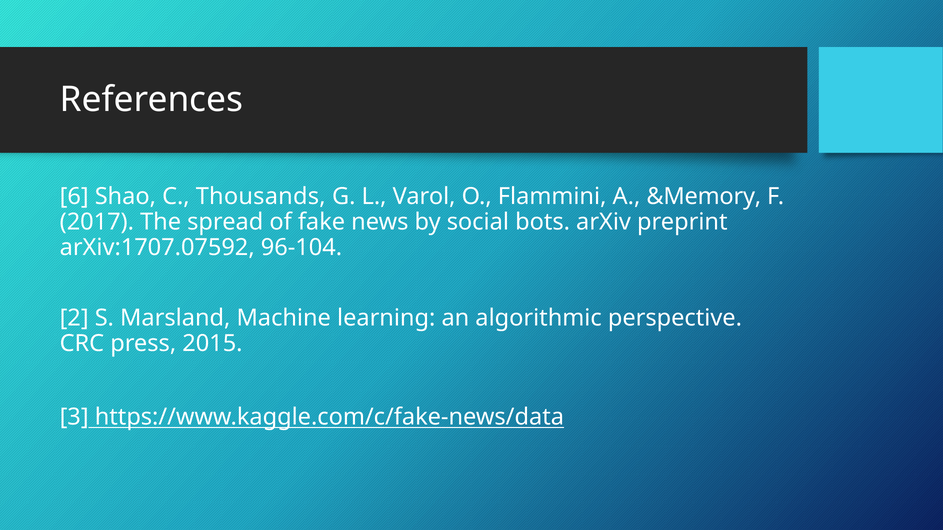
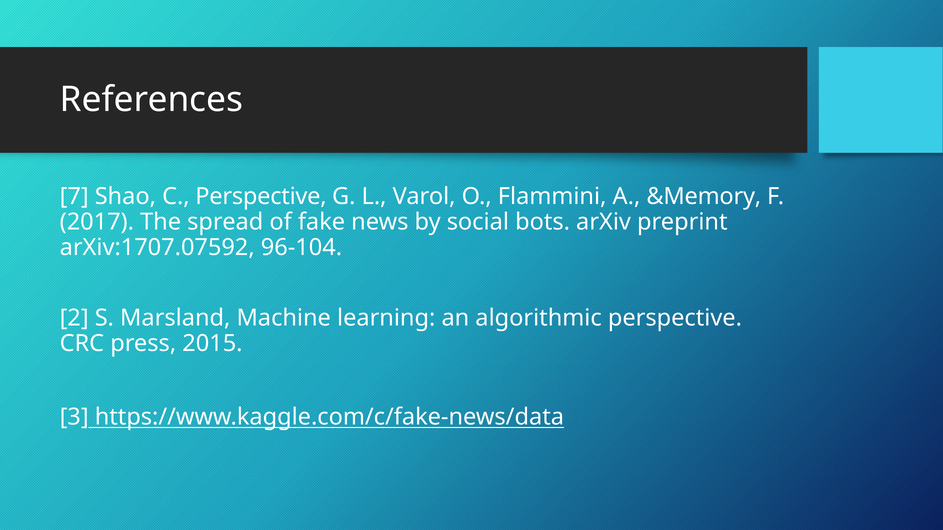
6: 6 -> 7 (74, 197)
C Thousands: Thousands -> Perspective (261, 197)
